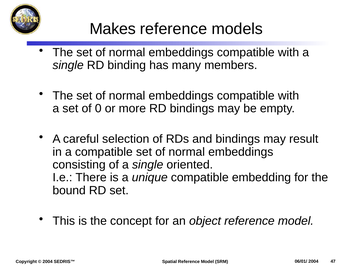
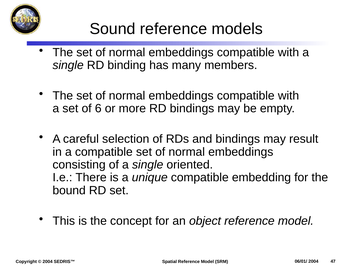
Makes: Makes -> Sound (113, 29)
0: 0 -> 6 (98, 109)
